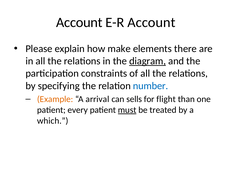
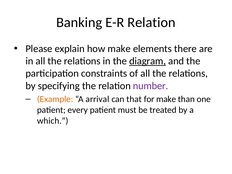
Account: Account -> Banking (79, 22)
E-R Account: Account -> Relation (151, 22)
number colour: blue -> purple (151, 86)
sells: sells -> that (134, 99)
for flight: flight -> make (166, 99)
must underline: present -> none (127, 110)
